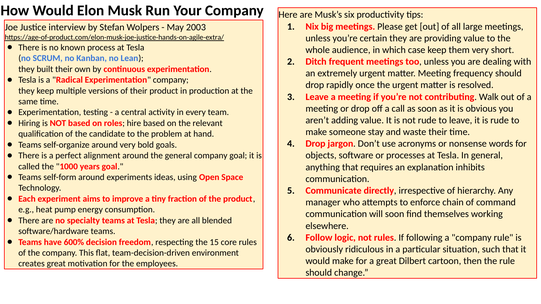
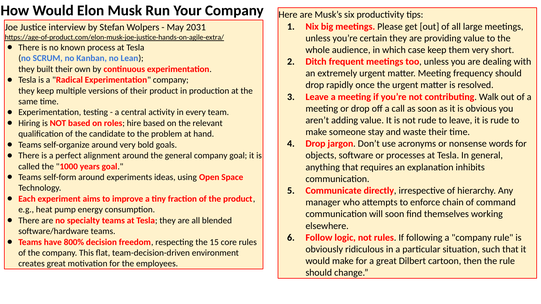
2003: 2003 -> 2031 (196, 27)
600%: 600% -> 800% (74, 242)
